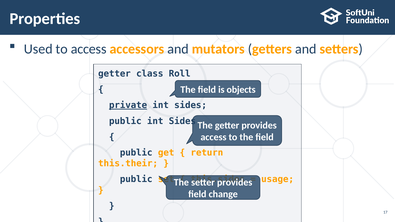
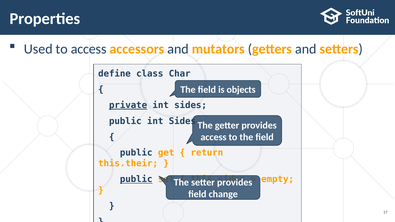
getter: getter -> define (114, 74)
Roll: Roll -> Char (180, 74)
public underline: none -> present (136, 179)
usage: usage -> empty (278, 179)
